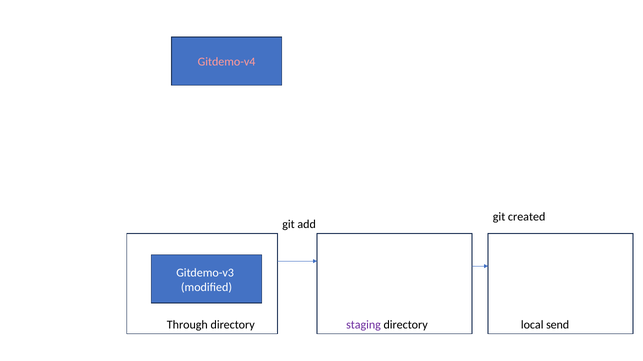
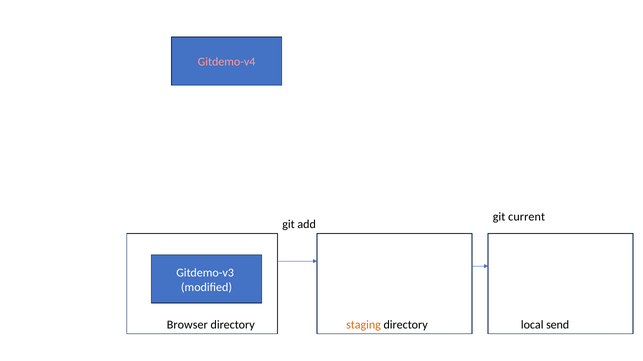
created: created -> current (527, 217)
Through: Through -> Browser (187, 325)
staging colour: purple -> orange (364, 325)
